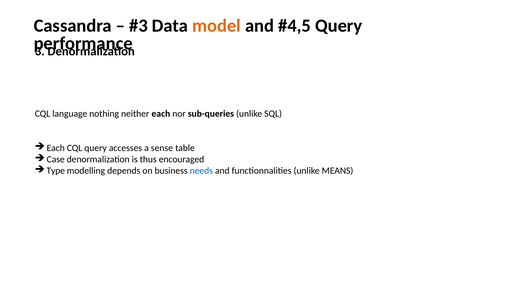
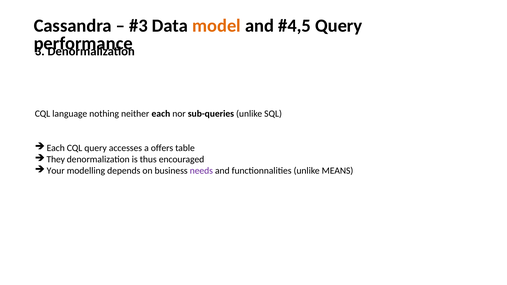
sense: sense -> offers (162, 148)
Case: Case -> They (56, 160)
Type: Type -> Your (56, 171)
needs colour: blue -> purple (201, 171)
